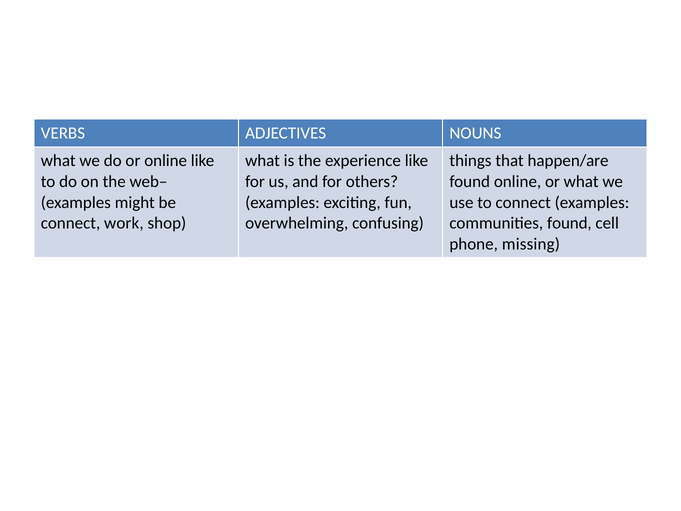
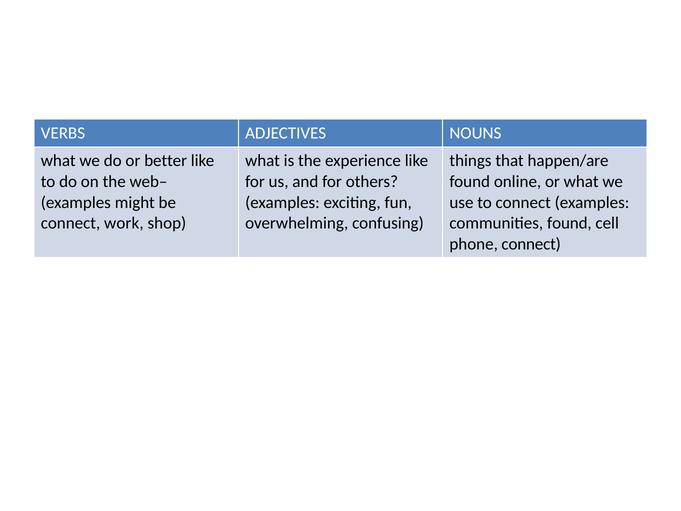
or online: online -> better (166, 161)
phone missing: missing -> connect (531, 244)
